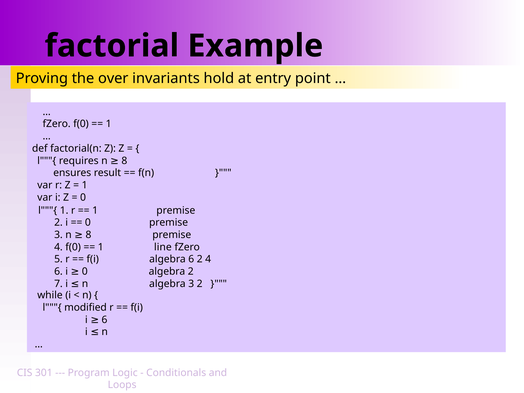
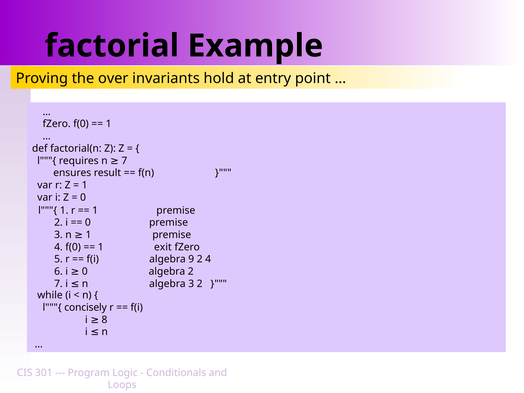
requires n 8: 8 -> 7 (124, 161)
3 n 8: 8 -> 1 (88, 235)
line: line -> exit (163, 247)
algebra 6: 6 -> 9 (191, 259)
modified: modified -> concisely (86, 307)
i 6: 6 -> 8 (104, 320)
